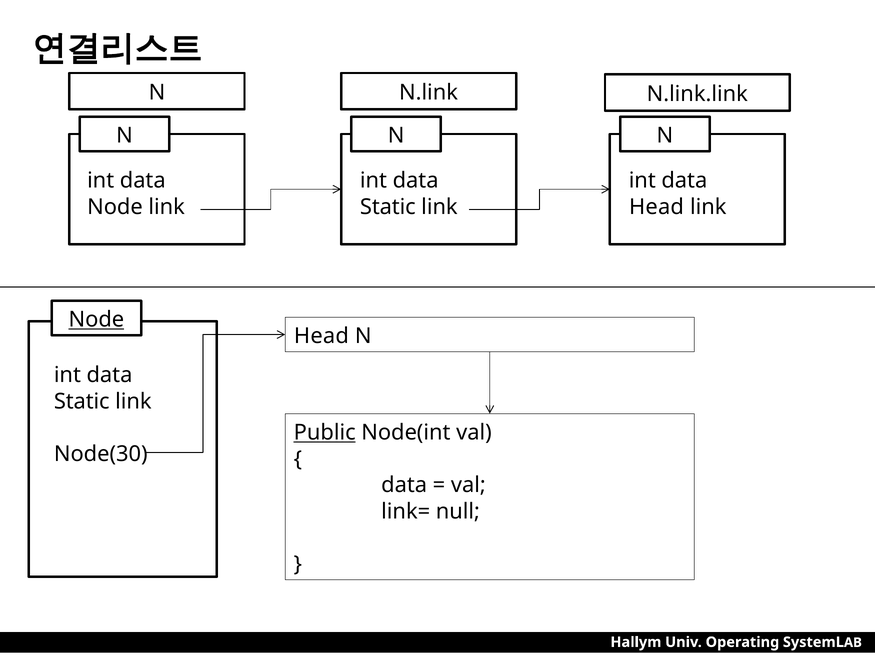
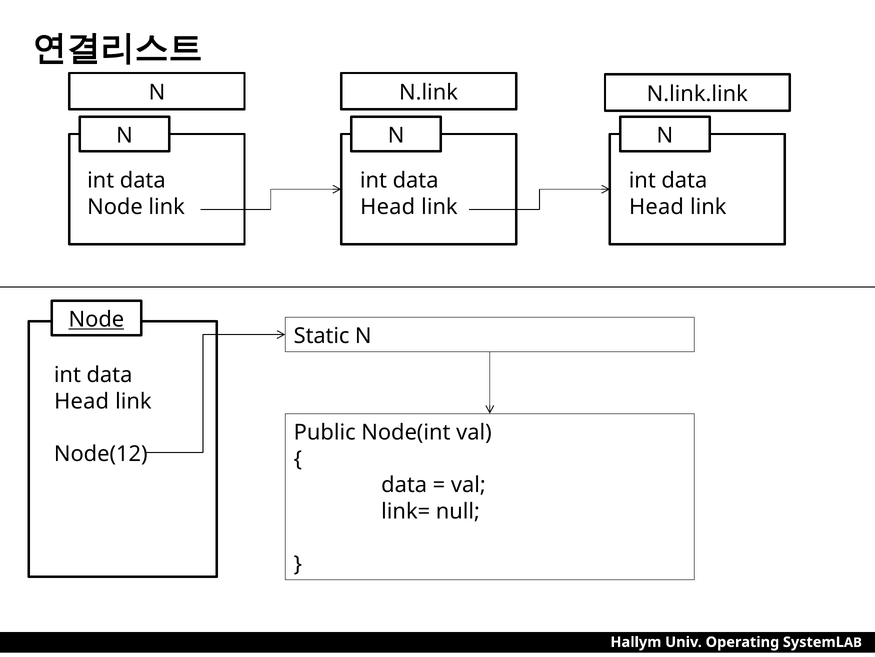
Static: Static -> Head (388, 207)
Head: Head -> Static (322, 336)
Static: Static -> Head (82, 401)
Public underline: present -> none (325, 432)
Node(30: Node(30 -> Node(12 (101, 453)
